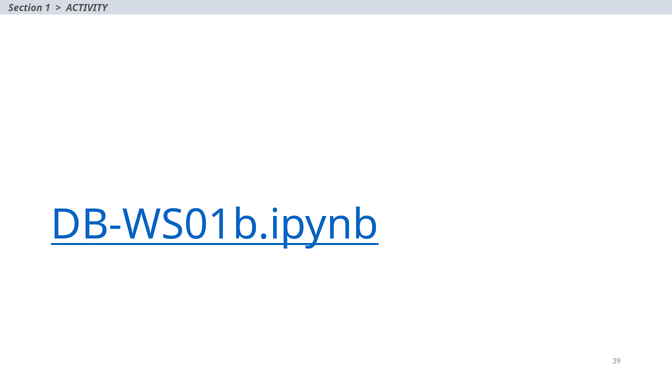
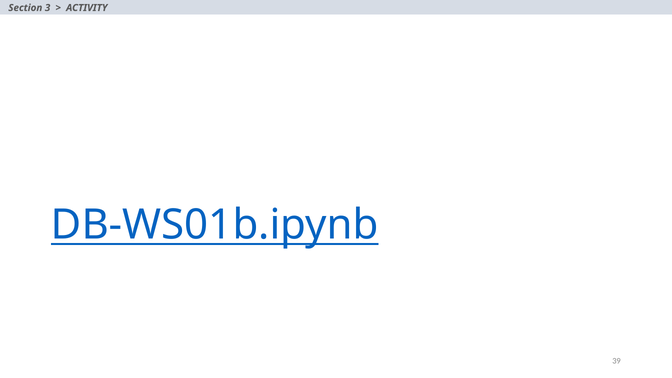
1: 1 -> 3 (48, 8)
